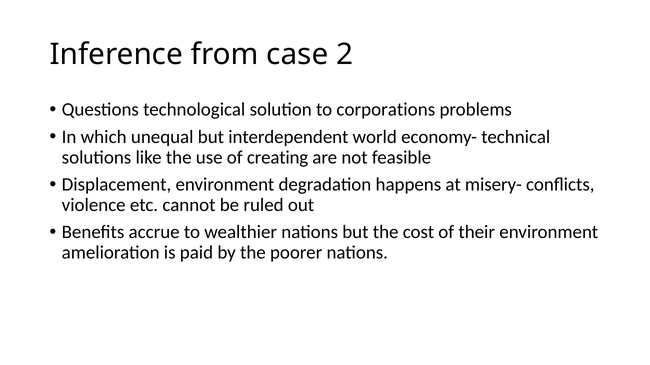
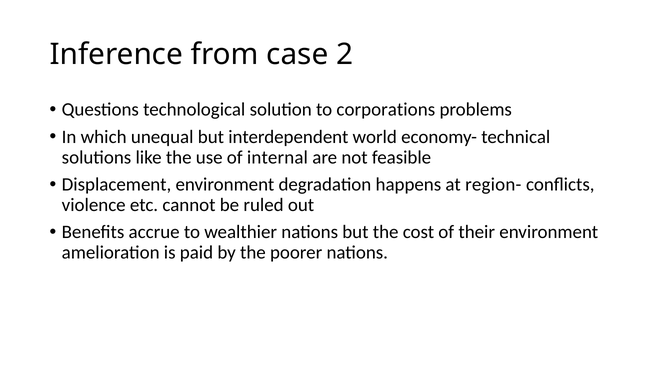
creating: creating -> internal (277, 158)
misery-: misery- -> region- (493, 185)
